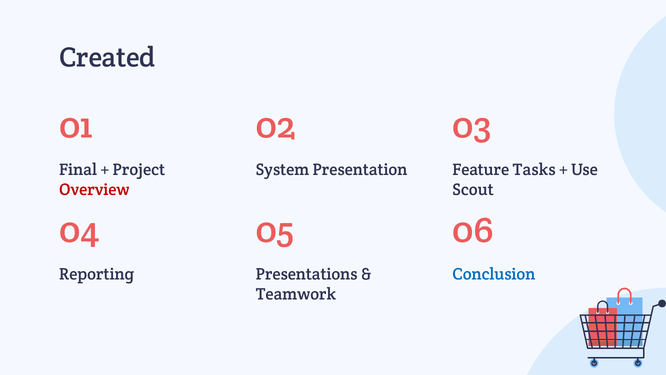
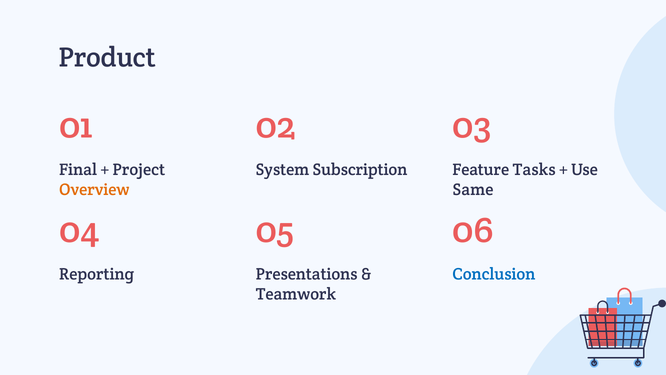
Created: Created -> Product (107, 58)
Presentation: Presentation -> Subscription (360, 169)
Overview colour: red -> orange (94, 189)
Scout: Scout -> Same (473, 189)
